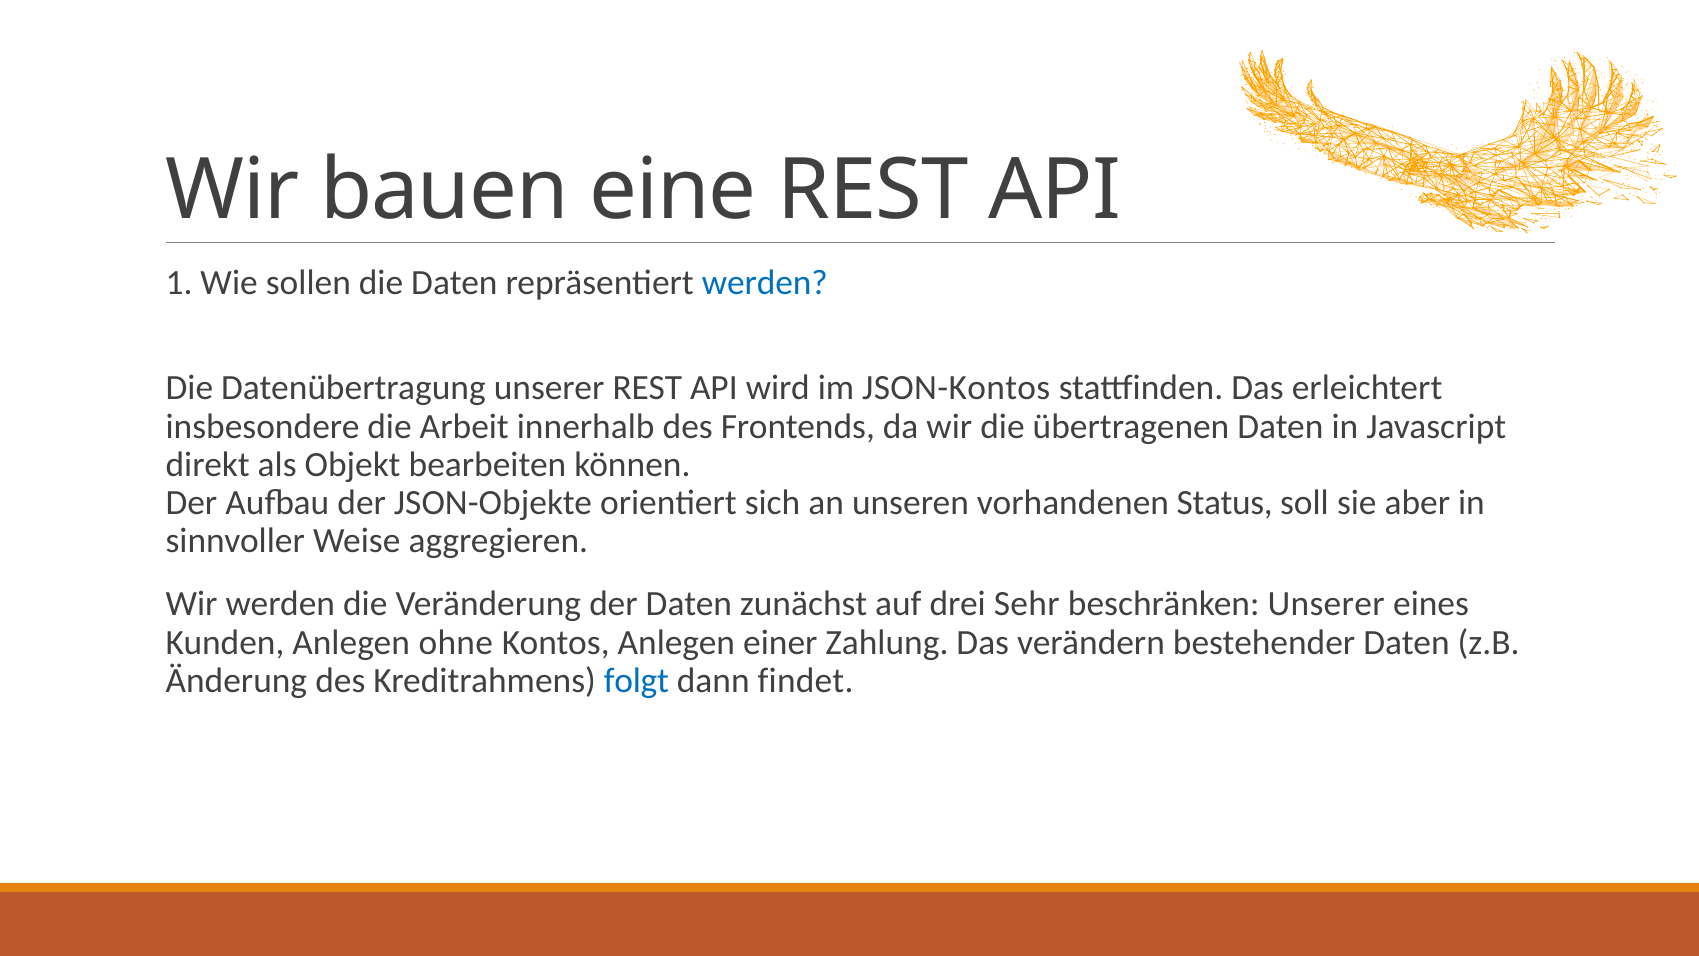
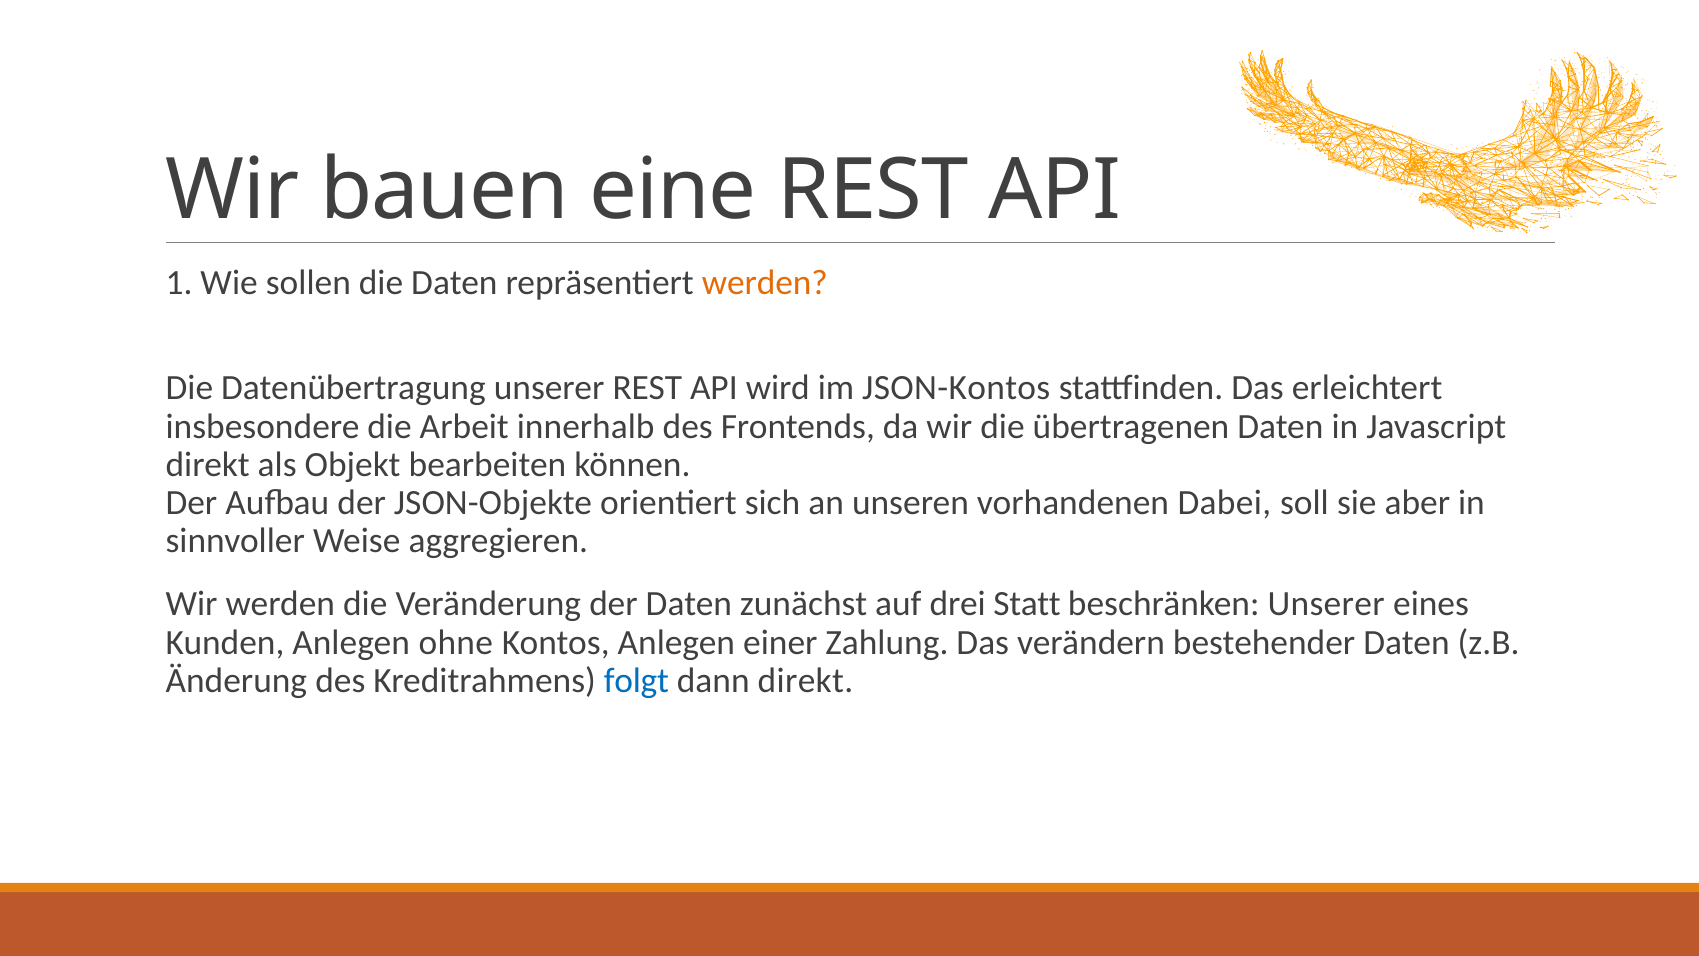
werden colour: blue -> orange (765, 282)
Status: Status -> Dabei (1224, 503)
Sehr: Sehr -> Statt (1027, 604)
dann findet: findet -> direkt (805, 680)
